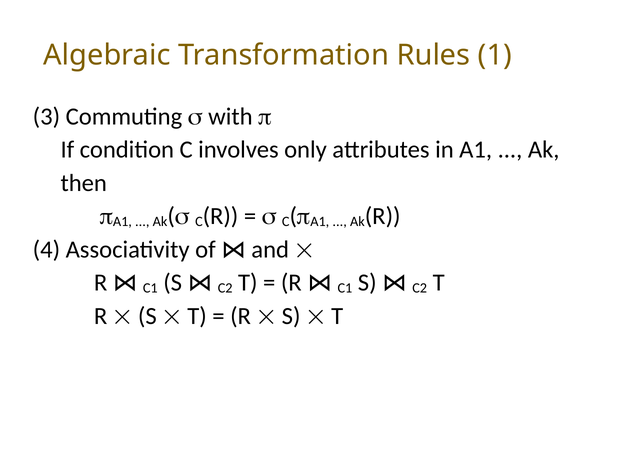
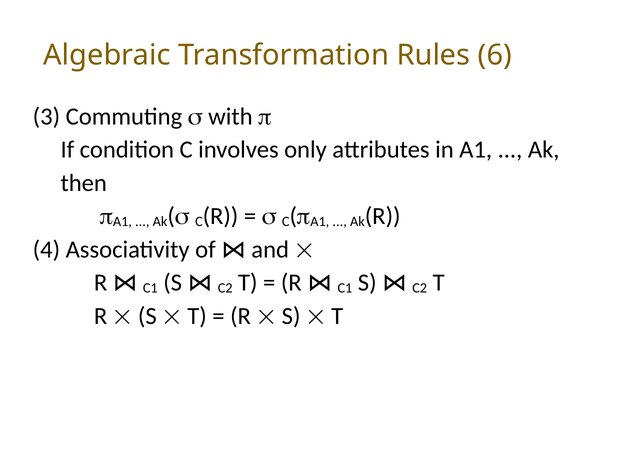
1: 1 -> 6 (495, 55)
